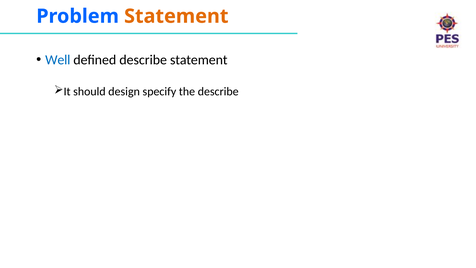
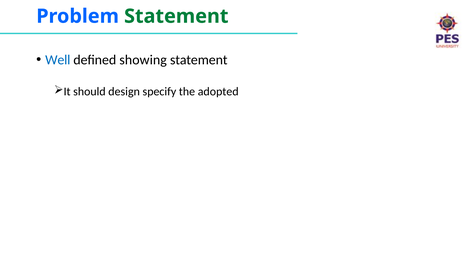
Statement colour: orange -> green (176, 16)
defined describe: describe -> showing (143, 60)
the describe: describe -> adopted (218, 92)
